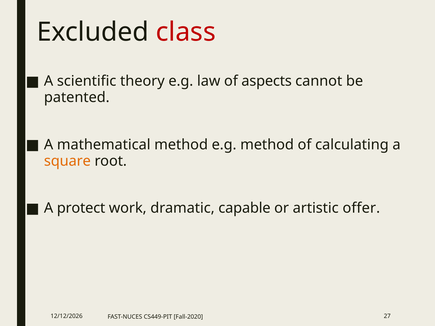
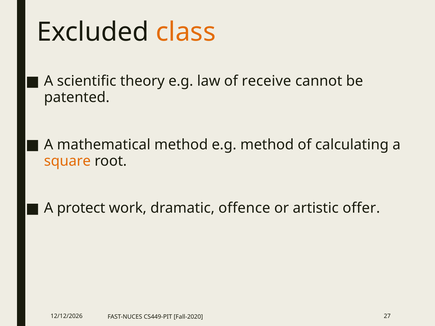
class colour: red -> orange (186, 32)
aspects: aspects -> receive (266, 81)
capable: capable -> offence (244, 208)
